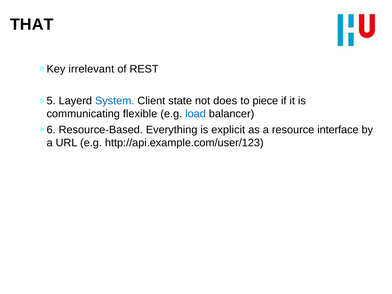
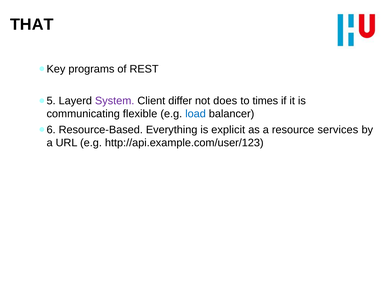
irrelevant: irrelevant -> programs (91, 69)
System colour: blue -> purple (115, 101)
state: state -> differ (180, 101)
piece: piece -> times (265, 101)
interface: interface -> services (338, 130)
